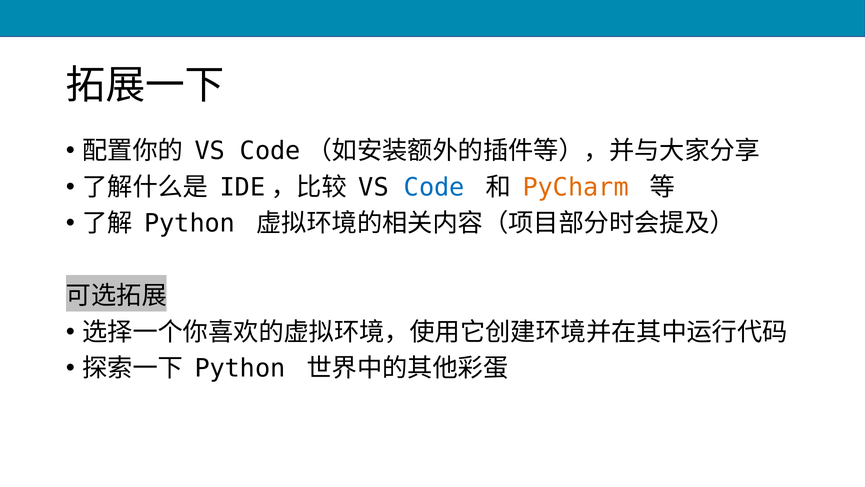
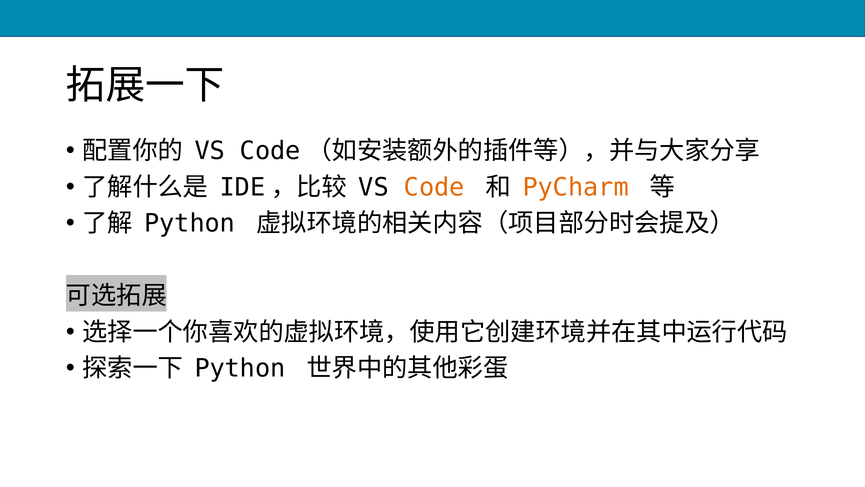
Code colour: blue -> orange (434, 187)
